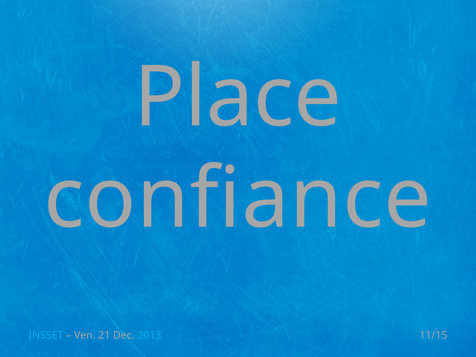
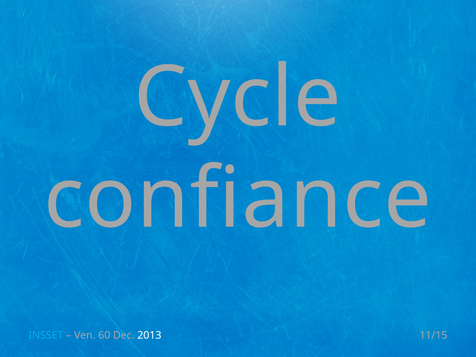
Place: Place -> Cycle (237, 97)
21: 21 -> 60 (104, 335)
2013 colour: light blue -> white (149, 335)
